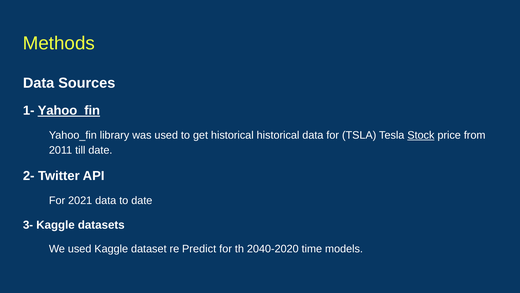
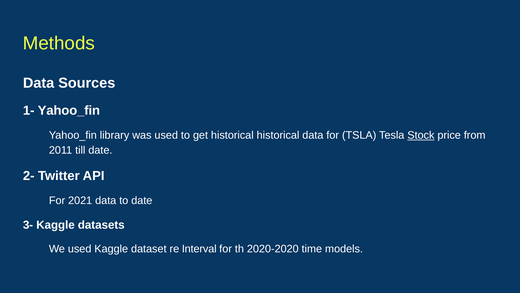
Yahoo_fin underline: present -> none (69, 110)
Predict: Predict -> Interval (199, 248)
2040-2020: 2040-2020 -> 2020-2020 (273, 248)
